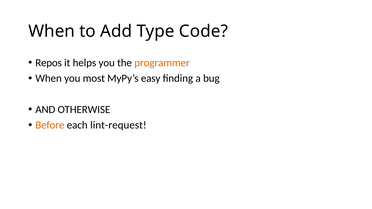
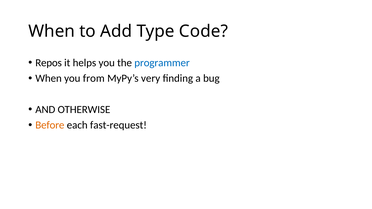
programmer colour: orange -> blue (162, 63)
most: most -> from (94, 78)
easy: easy -> very (151, 78)
lint-request: lint-request -> fast-request (118, 125)
